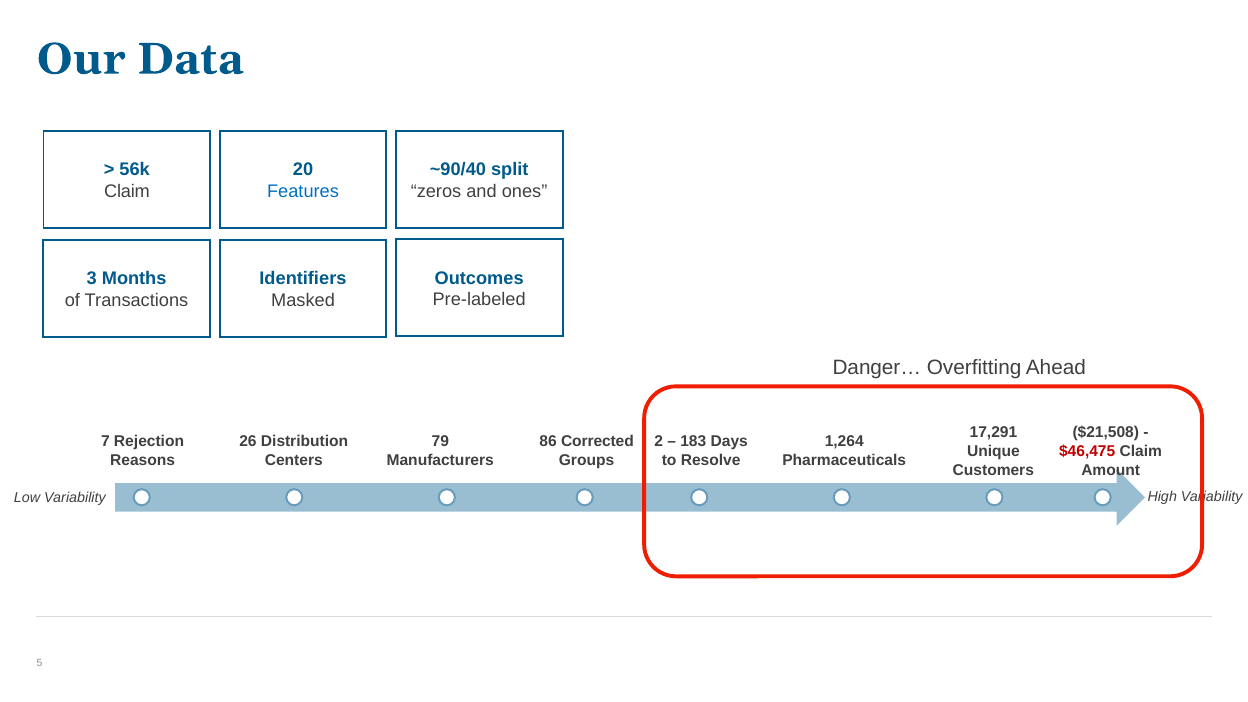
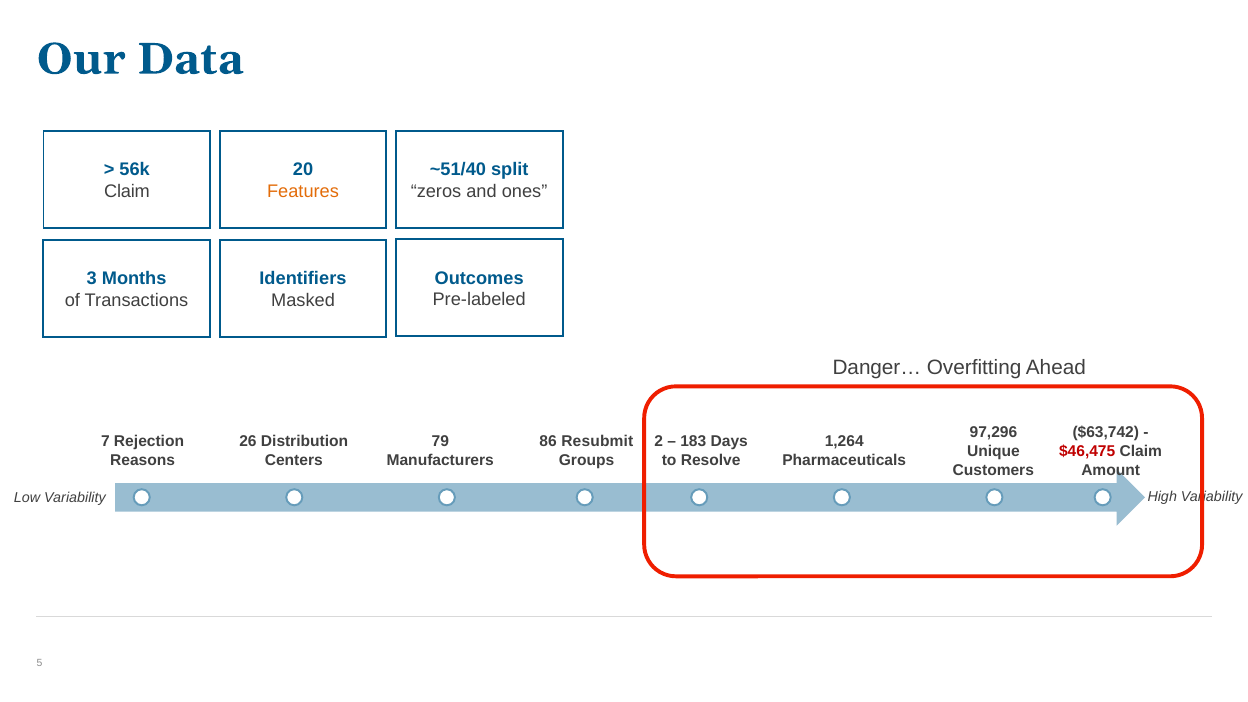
~90/40: ~90/40 -> ~51/40 (458, 170)
Features colour: blue -> orange (303, 192)
17,291: 17,291 -> 97,296 (993, 432)
$21,508: $21,508 -> $63,742 (1106, 432)
Corrected: Corrected -> Resubmit (597, 442)
